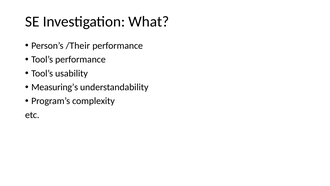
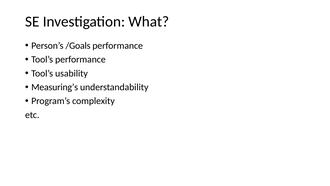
/Their: /Their -> /Goals (78, 46)
